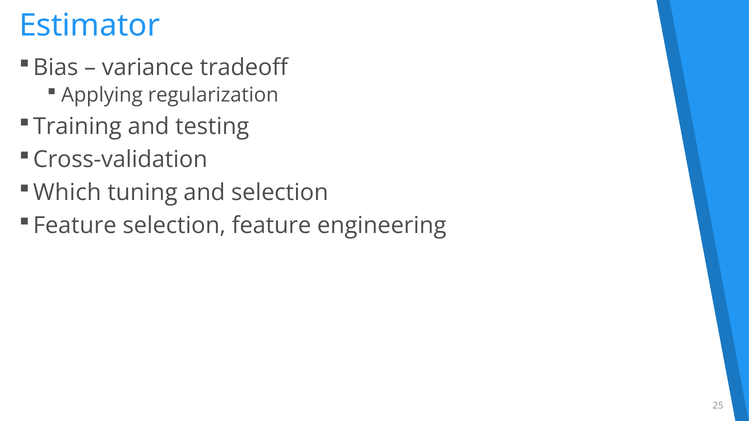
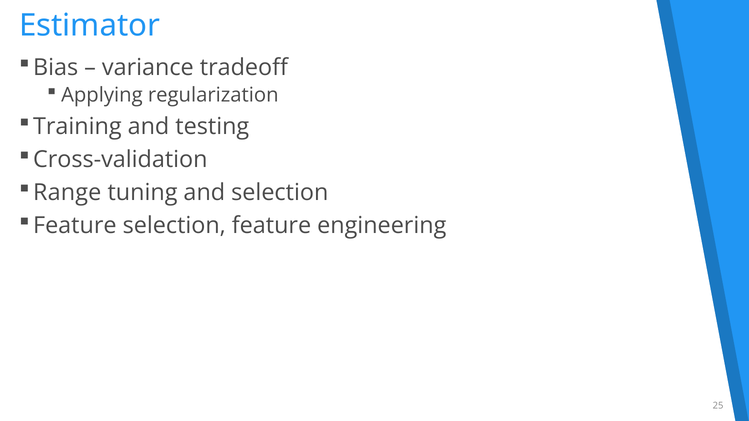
Which: Which -> Range (67, 193)
